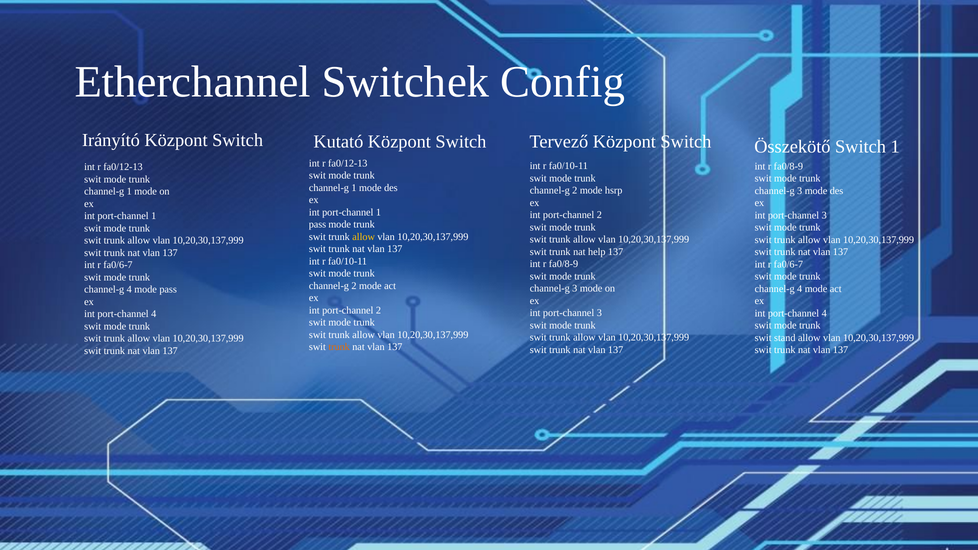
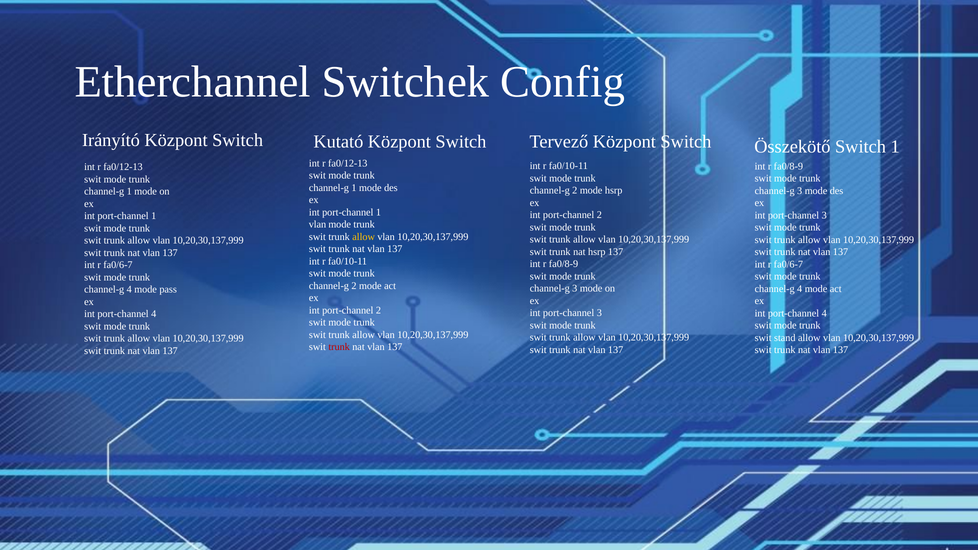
pass: pass -> vlan (317, 225)
nat help: help -> hsrp (597, 252)
trunk colour: orange -> red (339, 347)
